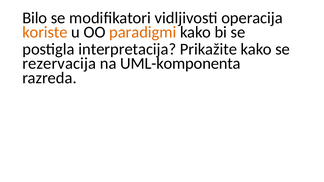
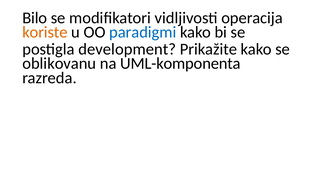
paradigmi colour: orange -> blue (143, 32)
interpretacija: interpretacija -> development (127, 49)
rezervacija: rezervacija -> oblikovanu (59, 64)
